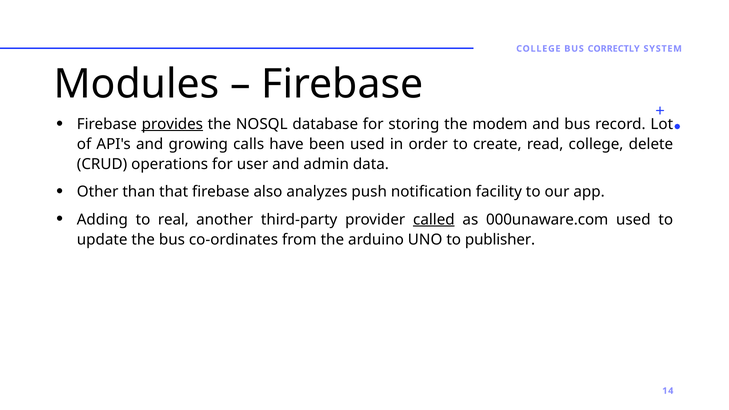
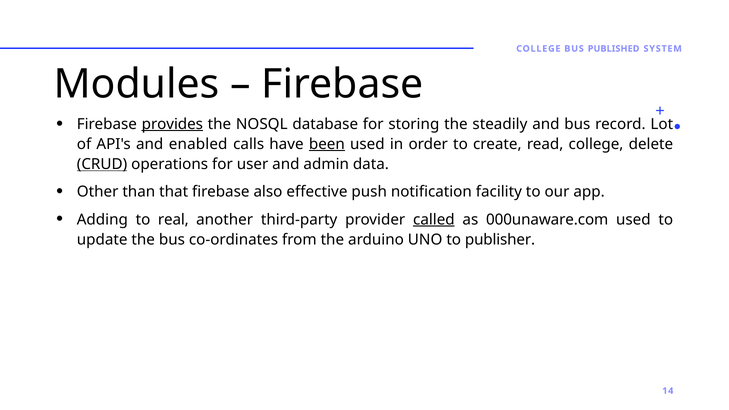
CORRECTLY: CORRECTLY -> PUBLISHED (614, 49)
modem: modem -> steadily (500, 124)
growing: growing -> enabled (198, 144)
been underline: none -> present (327, 144)
CRUD underline: none -> present (102, 164)
analyzes: analyzes -> effective (317, 192)
